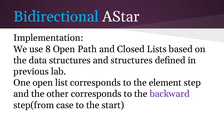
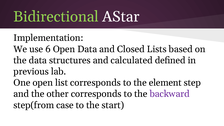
Bidirectional colour: light blue -> light green (56, 17)
8: 8 -> 6 (48, 49)
Open Path: Path -> Data (87, 49)
and structures: structures -> calculated (132, 60)
